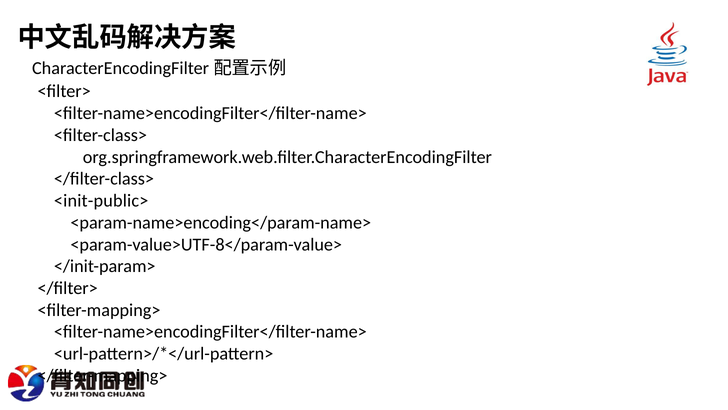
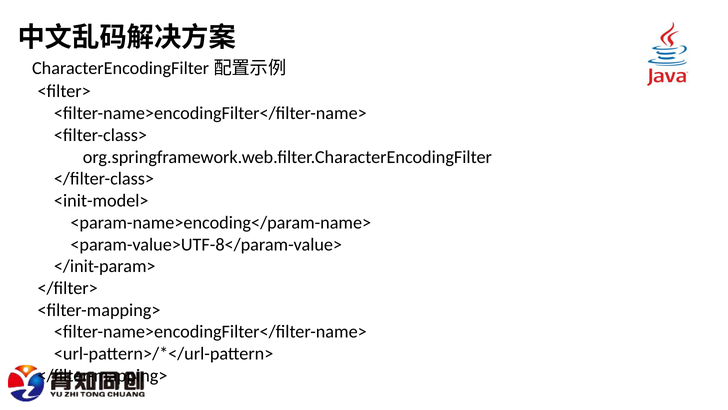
<init-public>: <init-public> -> <init-model> (101, 201)
